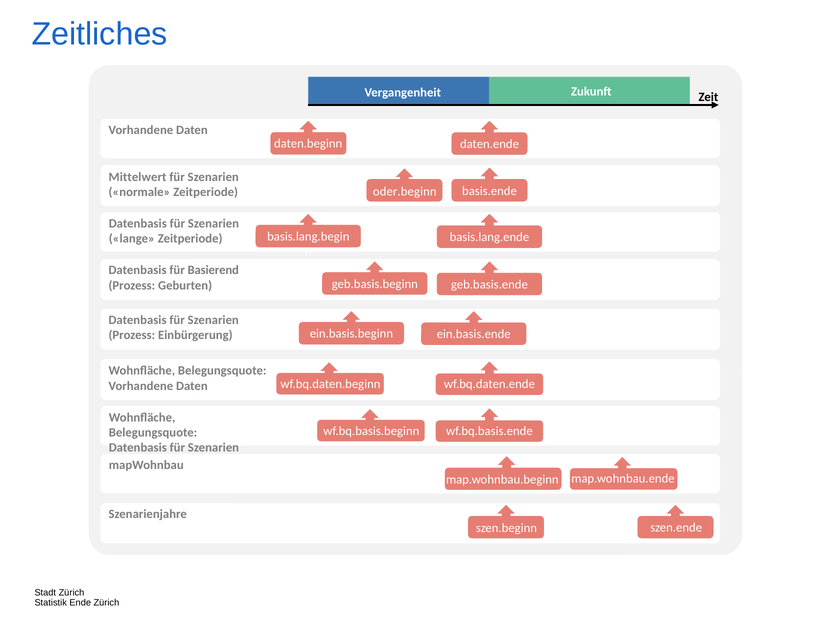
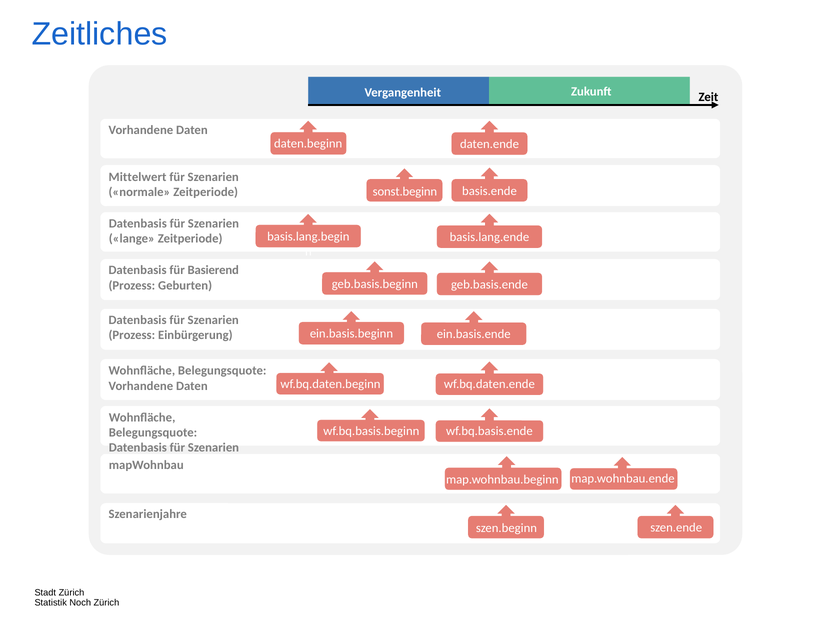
oder.beginn: oder.beginn -> sonst.beginn (405, 192)
Ende: Ende -> Noch (80, 603)
